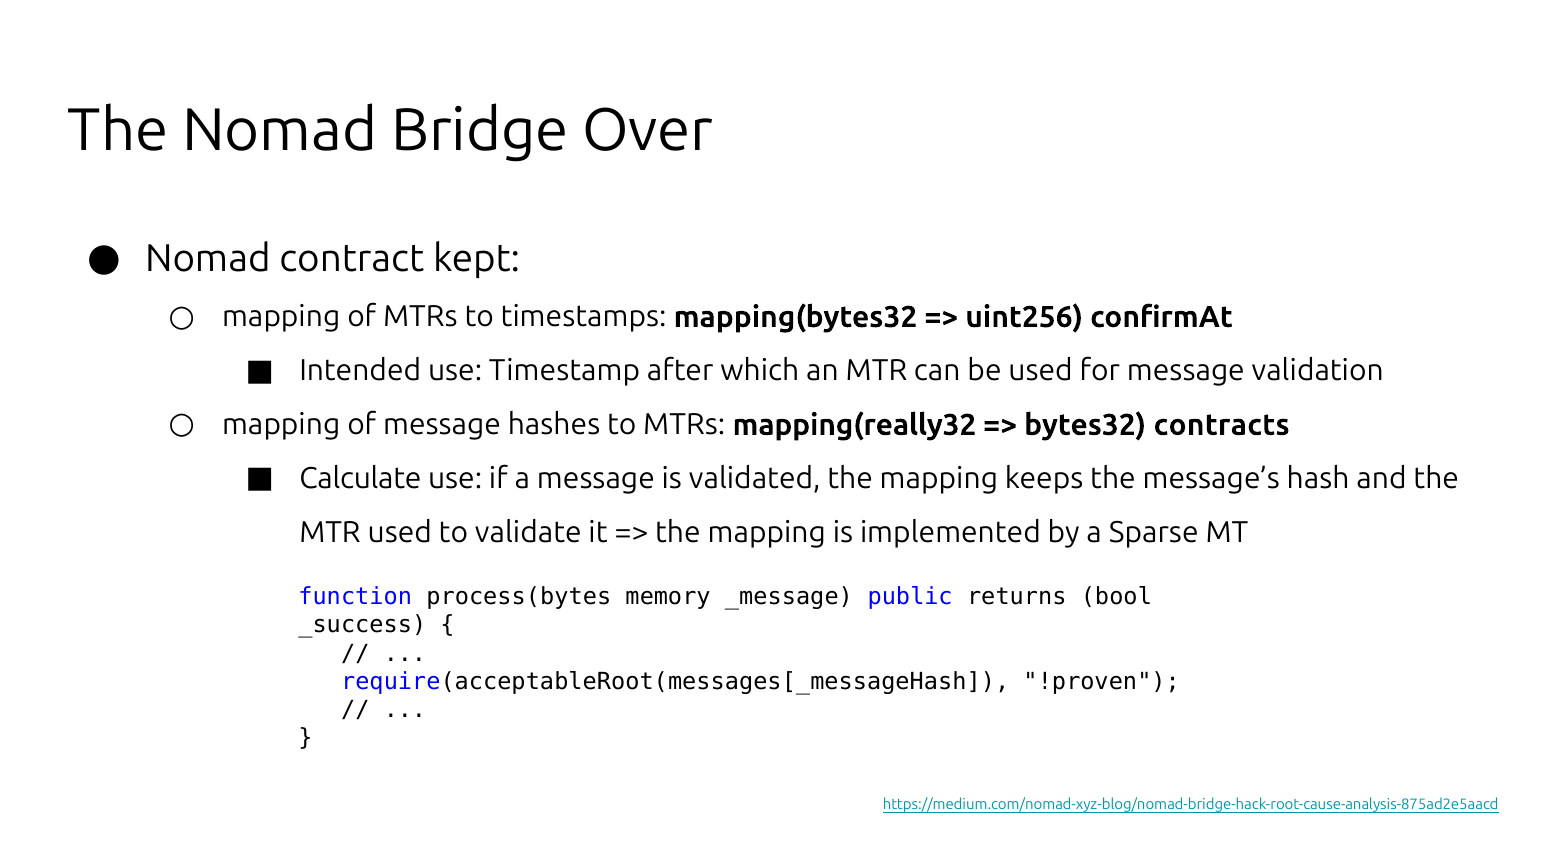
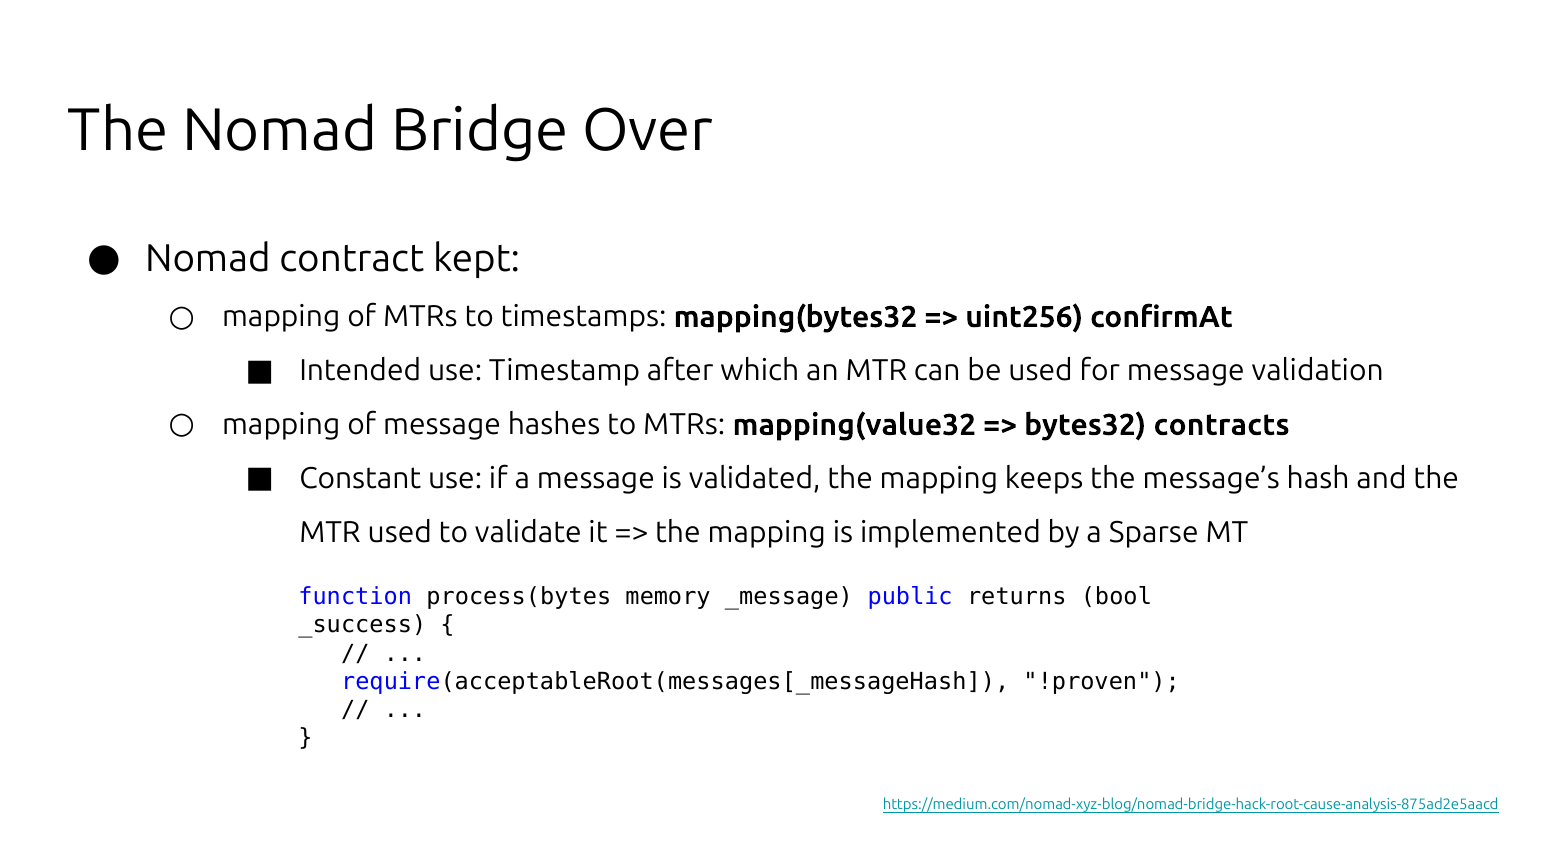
mapping(really32: mapping(really32 -> mapping(value32 (854, 425)
Calculate: Calculate -> Constant (360, 479)
